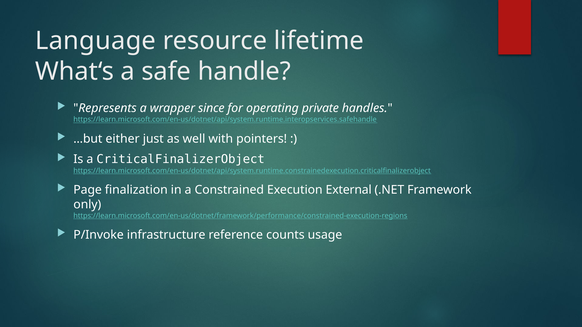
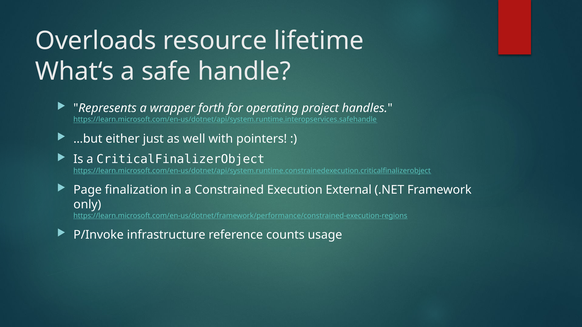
Language: Language -> Overloads (96, 41)
since: since -> forth (211, 108)
private: private -> project (320, 108)
